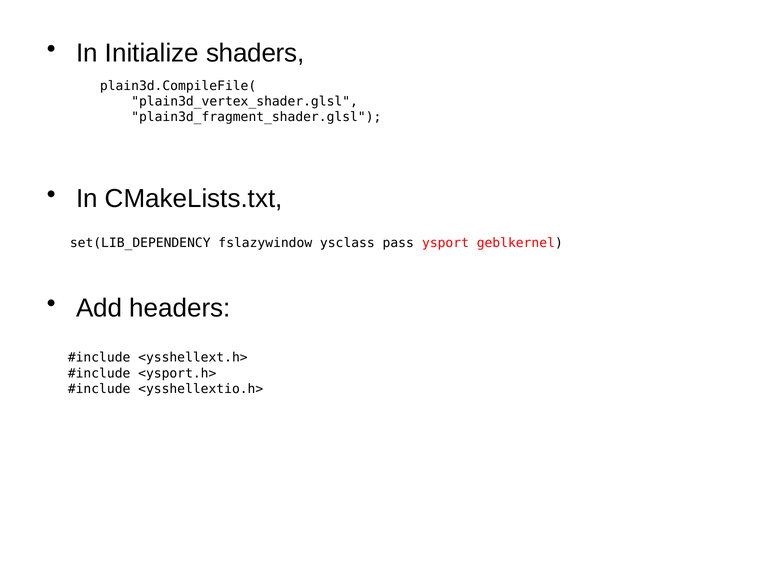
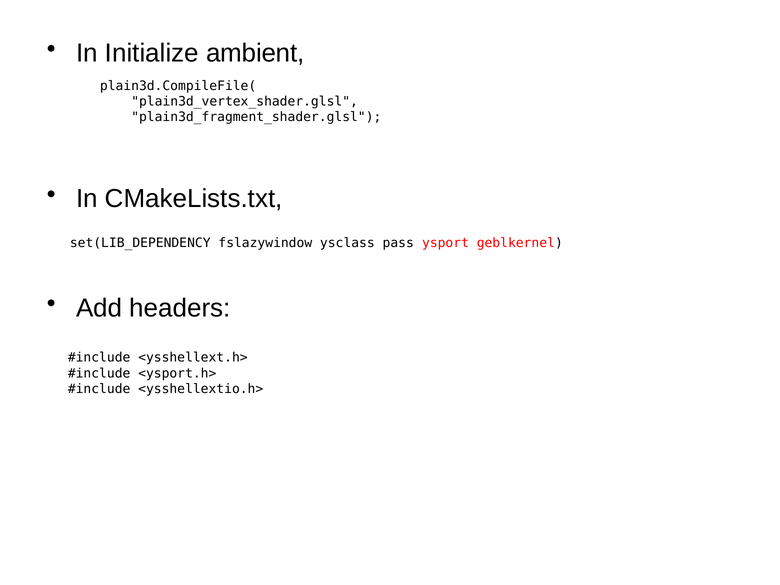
shaders: shaders -> ambient (255, 53)
